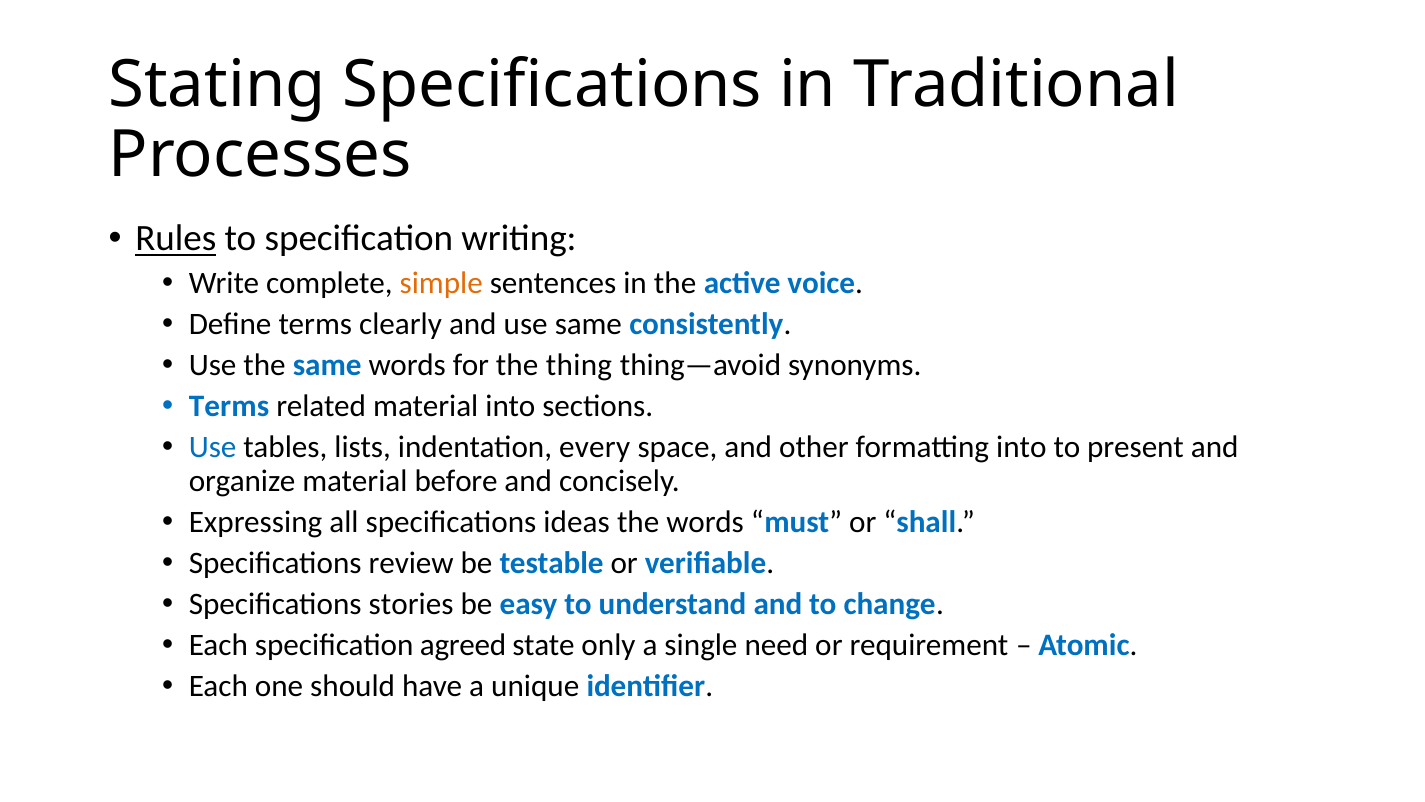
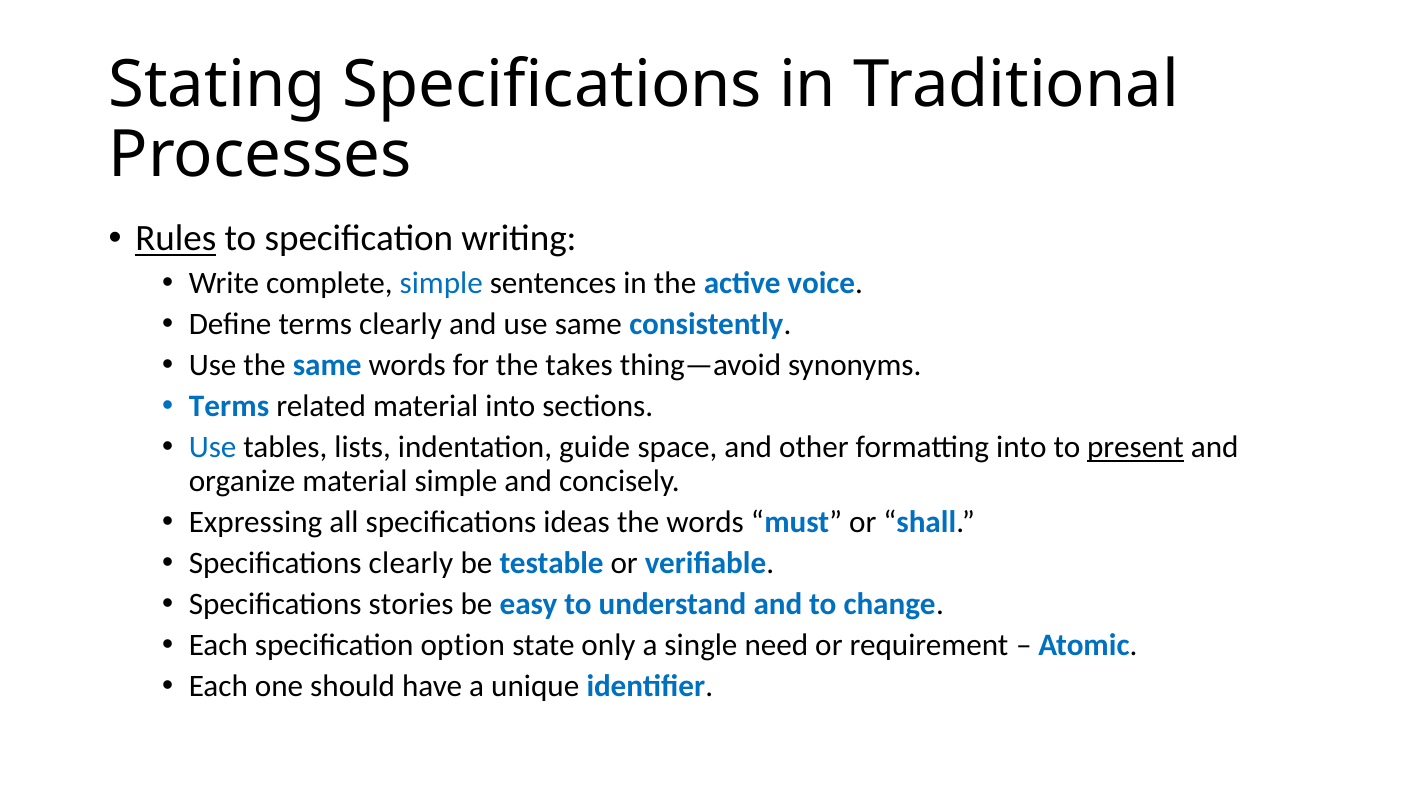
simple colour: orange -> blue (441, 283)
thing: thing -> takes (579, 365)
every: every -> guide (595, 447)
present underline: none -> present (1136, 447)
material before: before -> simple (456, 481)
Specifications review: review -> clearly (411, 563)
agreed: agreed -> option (463, 645)
